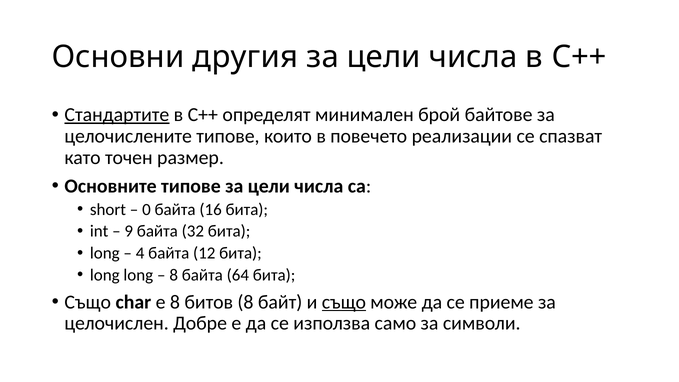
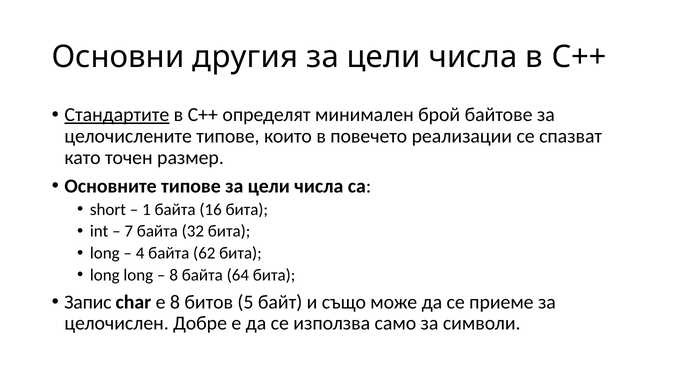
0: 0 -> 1 (146, 209)
9: 9 -> 7 (129, 231)
12: 12 -> 62 (204, 253)
Също: Също -> Запис (88, 302)
битов 8: 8 -> 5 (245, 302)
също underline: present -> none (344, 302)
